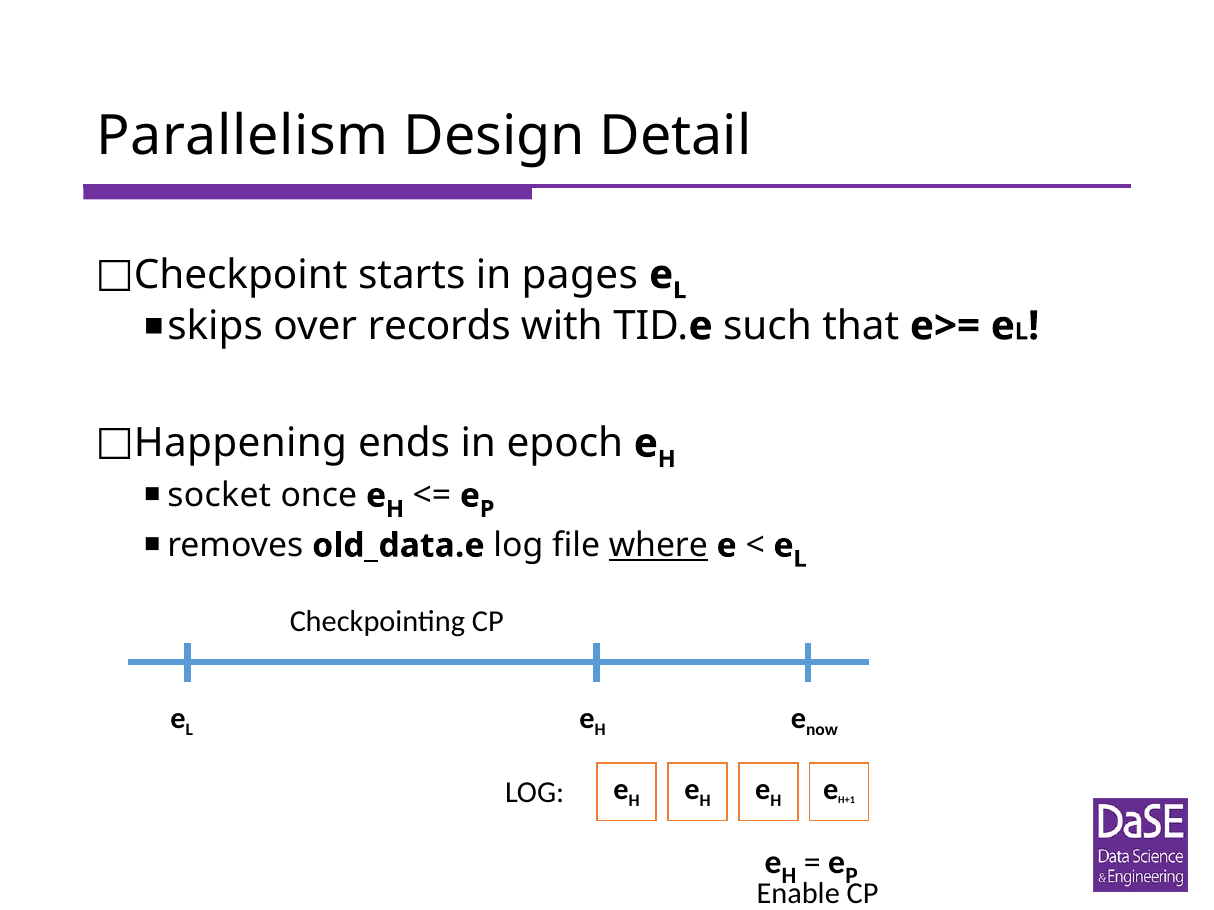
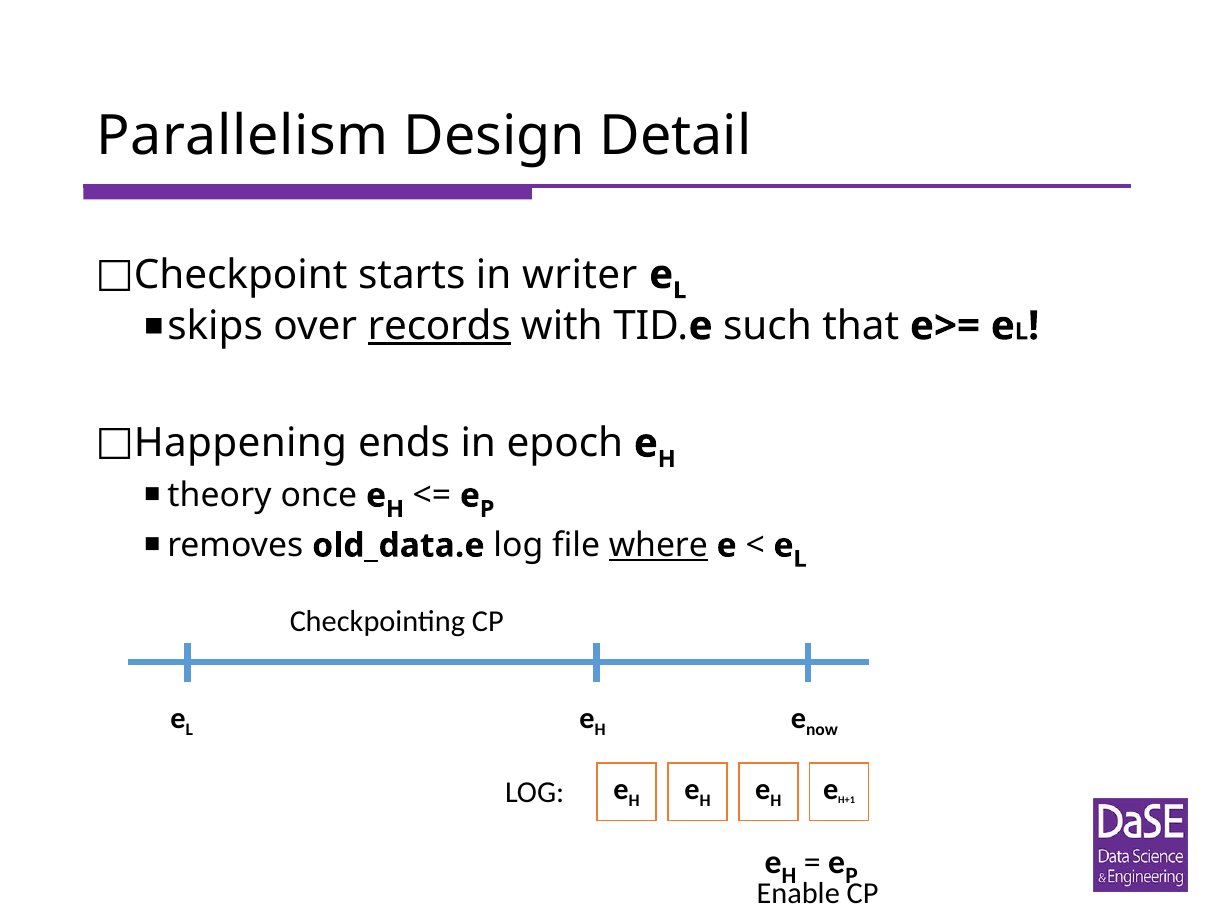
pages: pages -> writer (580, 275)
records underline: none -> present (439, 326)
socket: socket -> theory (219, 496)
